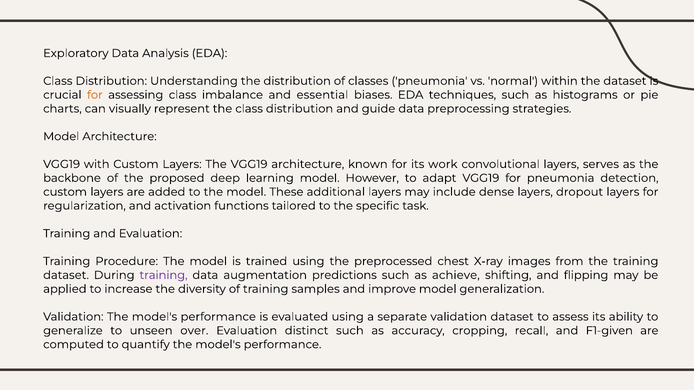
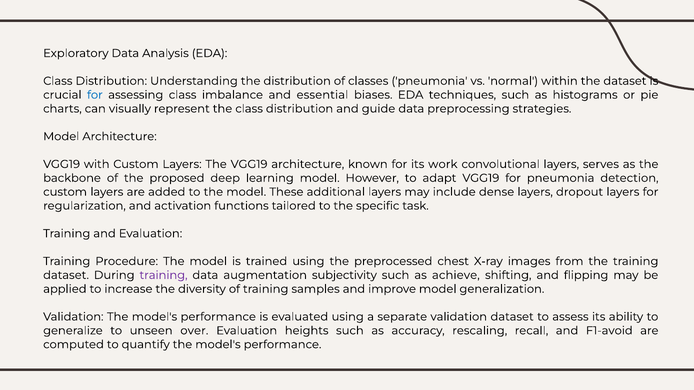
for colour: orange -> blue (95, 95)
predictions: predictions -> subjectivity (344, 275)
distinct: distinct -> heights (307, 331)
cropping: cropping -> rescaling (480, 331)
F1-given: F1-given -> F1-avoid (609, 331)
